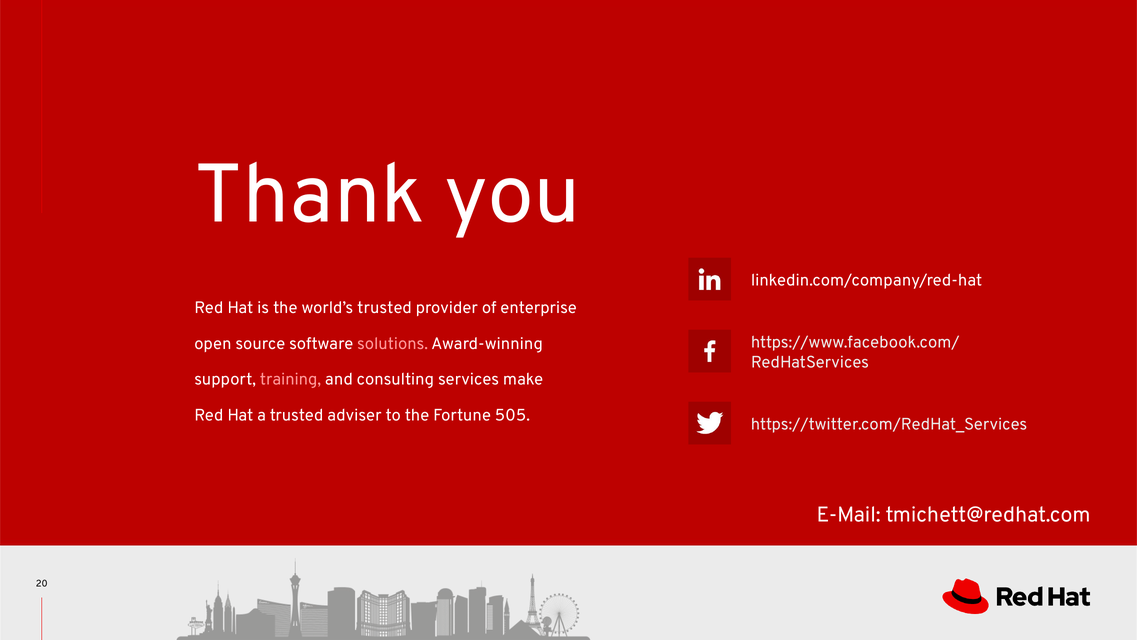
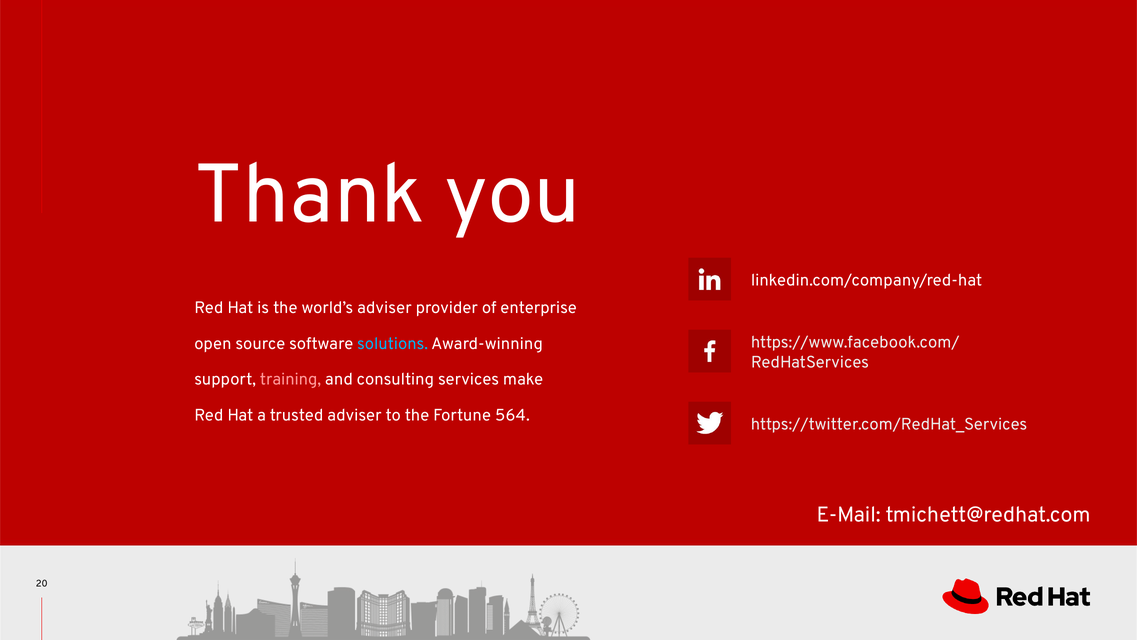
world’s trusted: trusted -> adviser (384, 308)
solutions colour: pink -> light blue (393, 343)
505: 505 -> 564 (512, 415)
